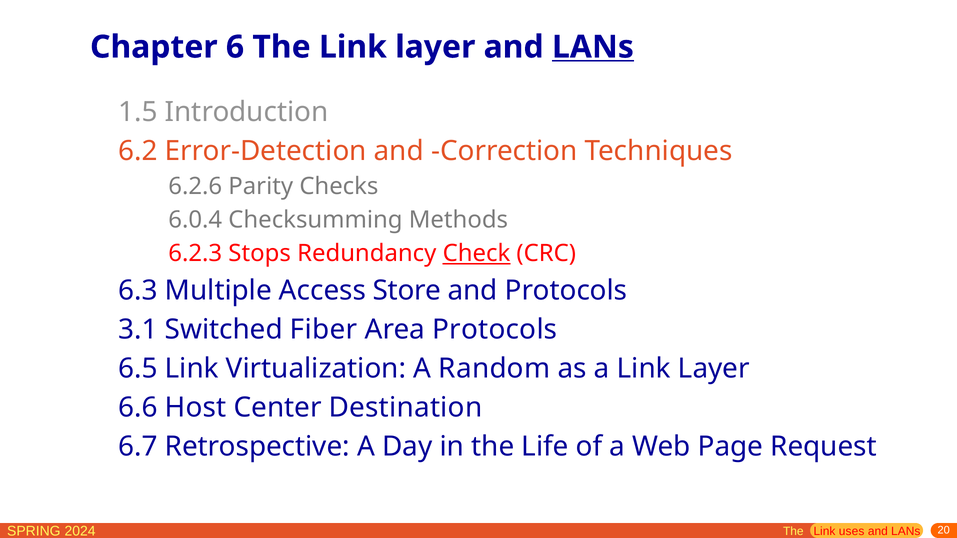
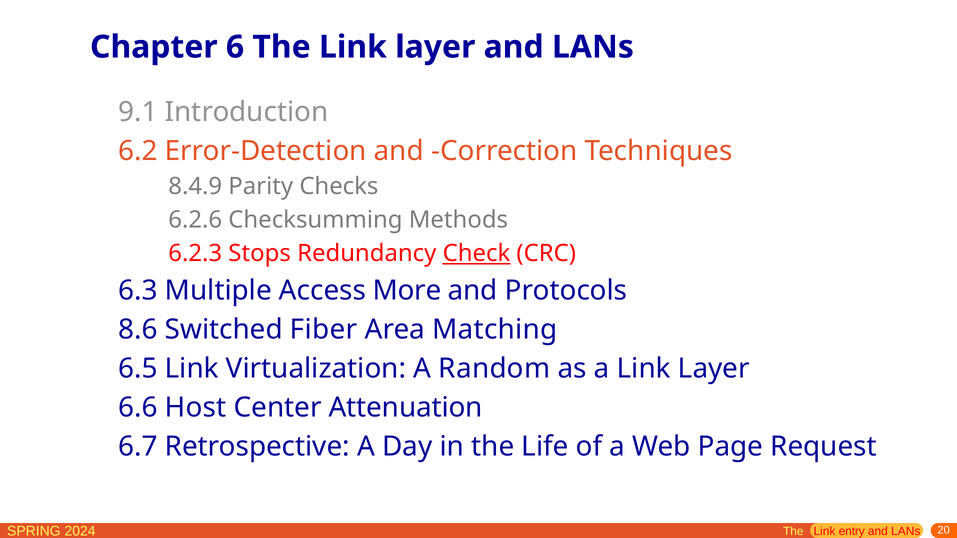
LANs underline: present -> none (593, 47)
1.5: 1.5 -> 9.1 (138, 112)
6.2.6: 6.2.6 -> 8.4.9 (195, 187)
6.0.4: 6.0.4 -> 6.2.6 (195, 220)
Store: Store -> More (407, 290)
3.1: 3.1 -> 8.6 (138, 329)
Area Protocols: Protocols -> Matching (495, 329)
Destination: Destination -> Attenuation (406, 408)
uses: uses -> entry (852, 532)
